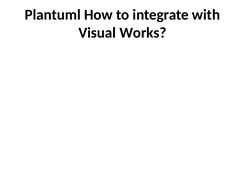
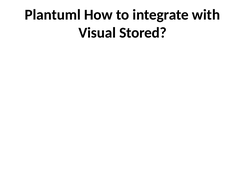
Works: Works -> Stored (143, 33)
